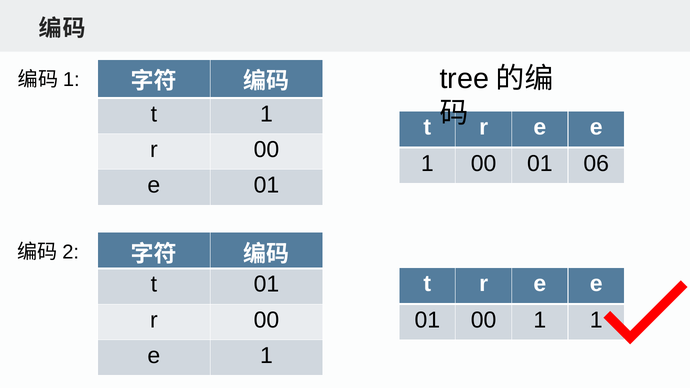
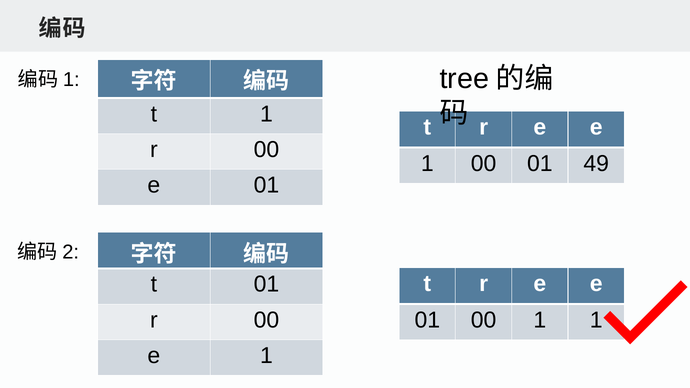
06: 06 -> 49 (596, 164)
